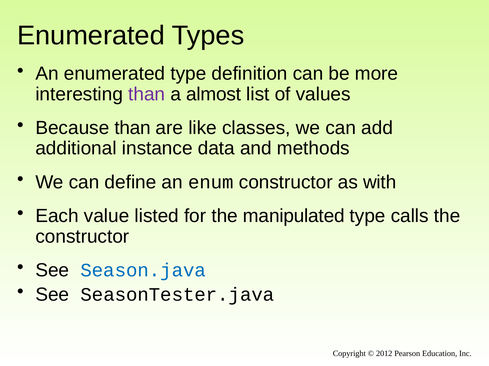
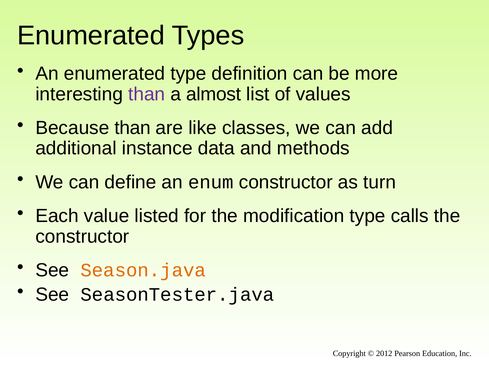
with: with -> turn (380, 183)
manipulated: manipulated -> modification (294, 216)
Season.java colour: blue -> orange (143, 271)
